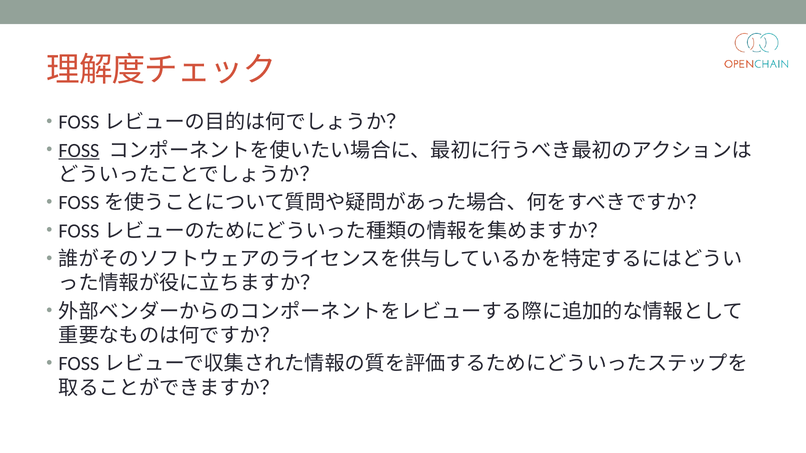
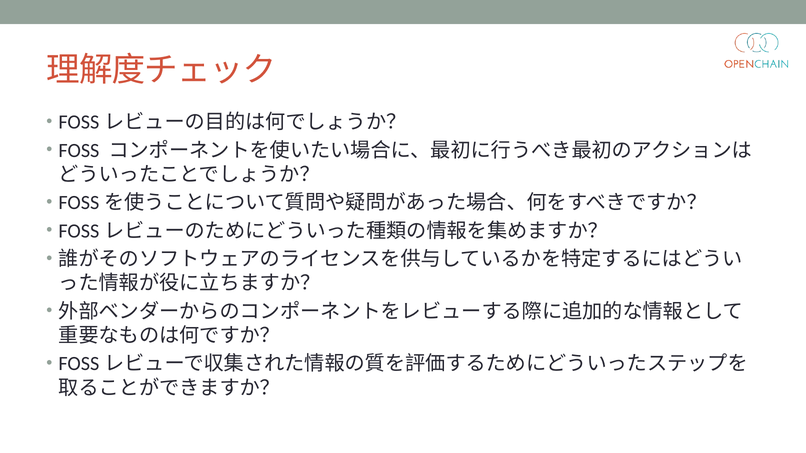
FOSS underline: present -> none (79, 151)
